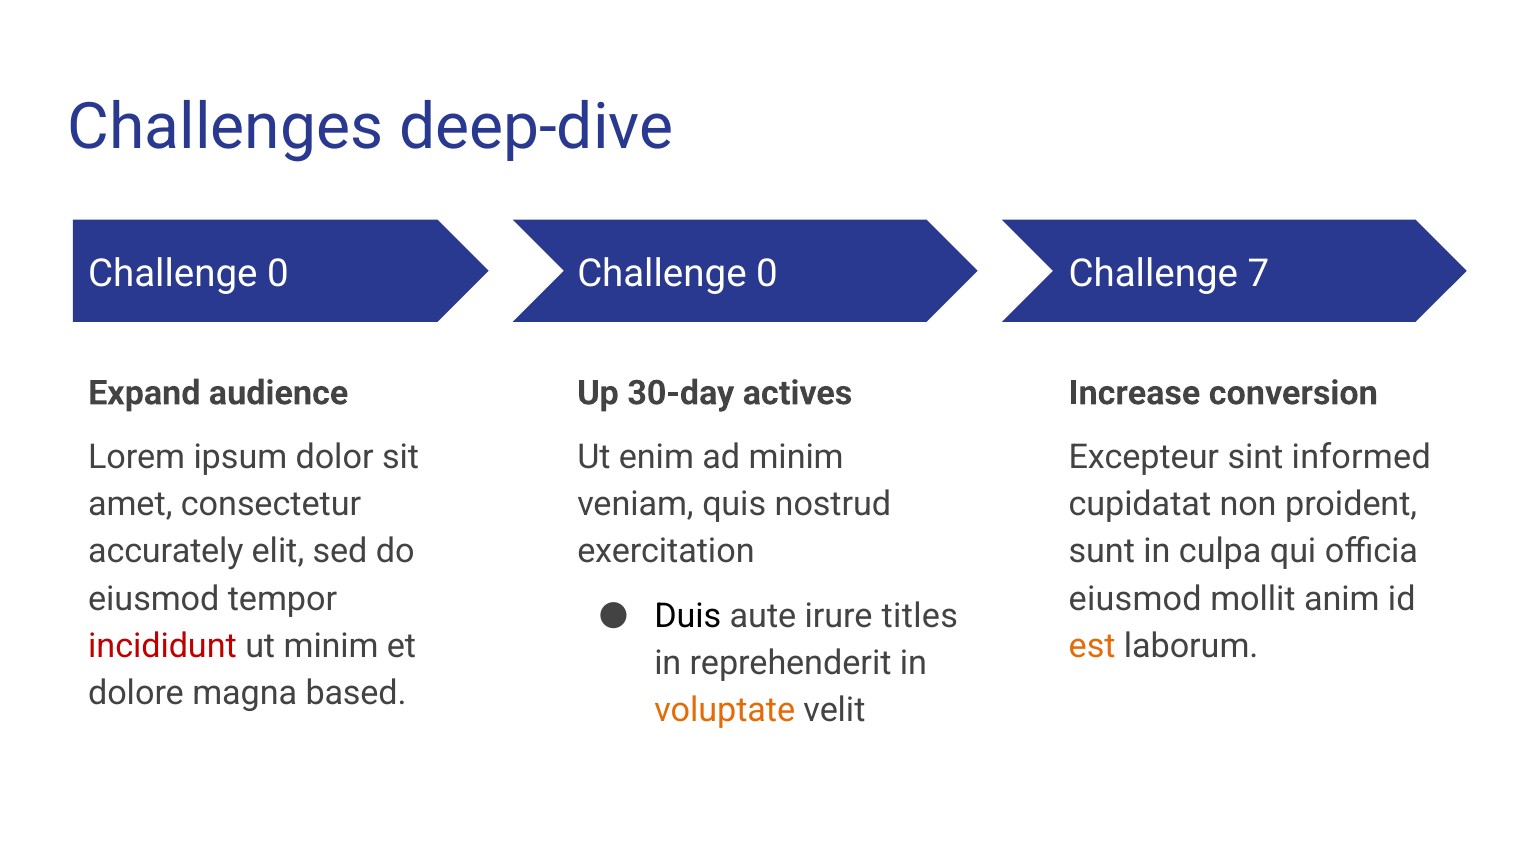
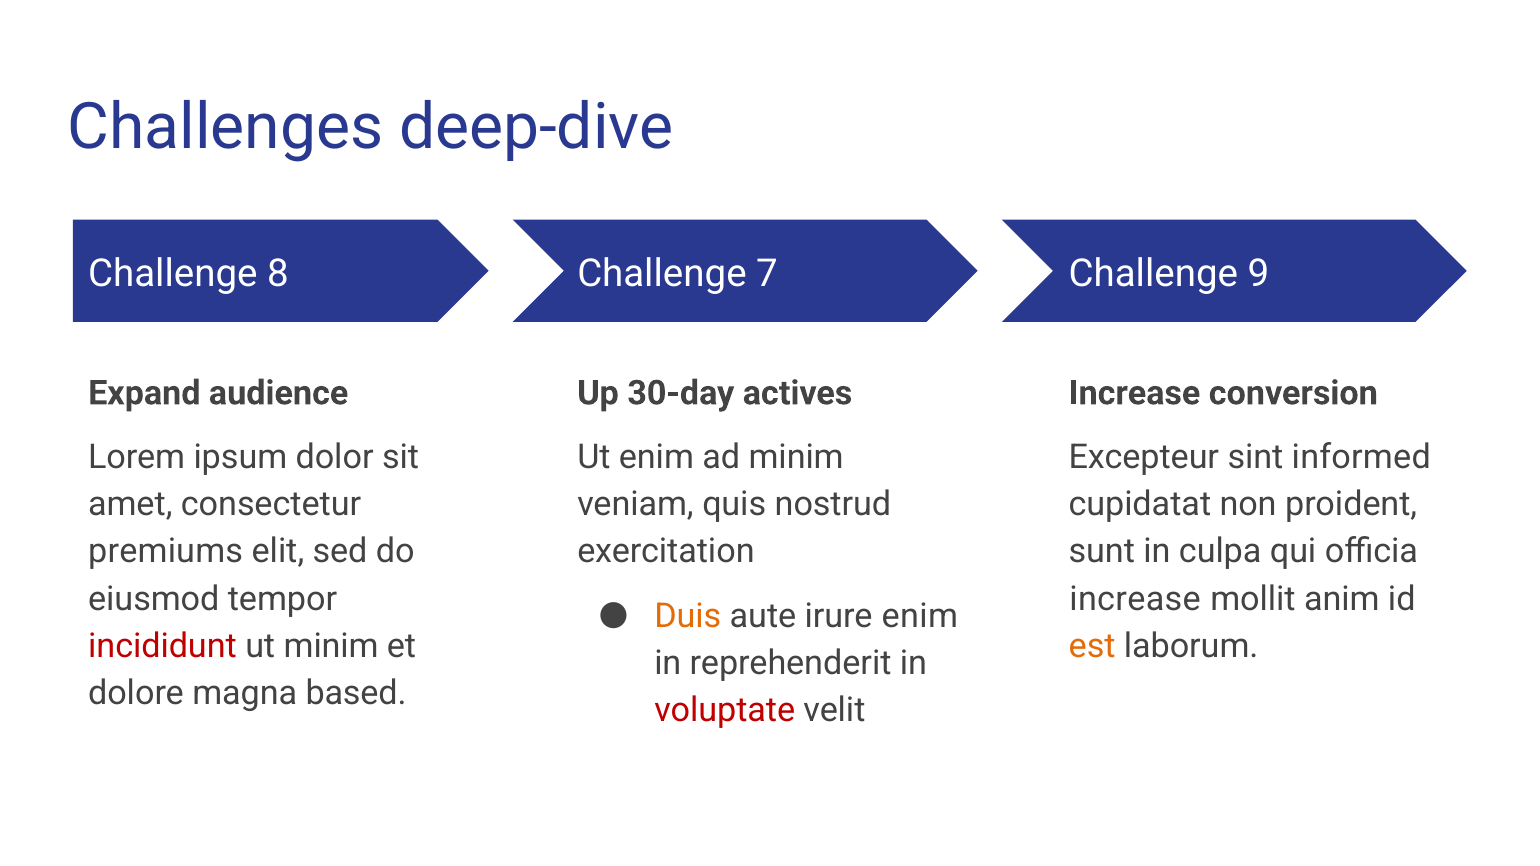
0: 0 -> 8 (278, 274)
0: 0 -> 7 (767, 274)
7: 7 -> 9 (1259, 274)
accurately: accurately -> premiums (166, 552)
eiusmod: eiusmod -> increase (1135, 599)
Duis colour: black -> orange (688, 616)
irure titles: titles -> enim (920, 616)
voluptate colour: orange -> red (725, 710)
